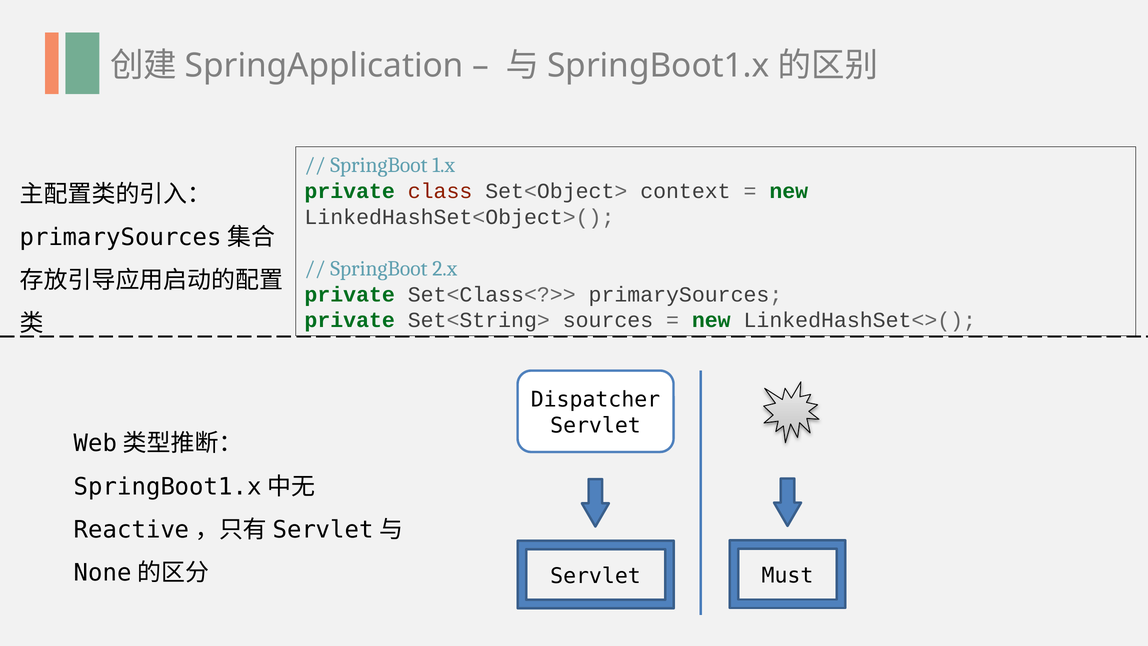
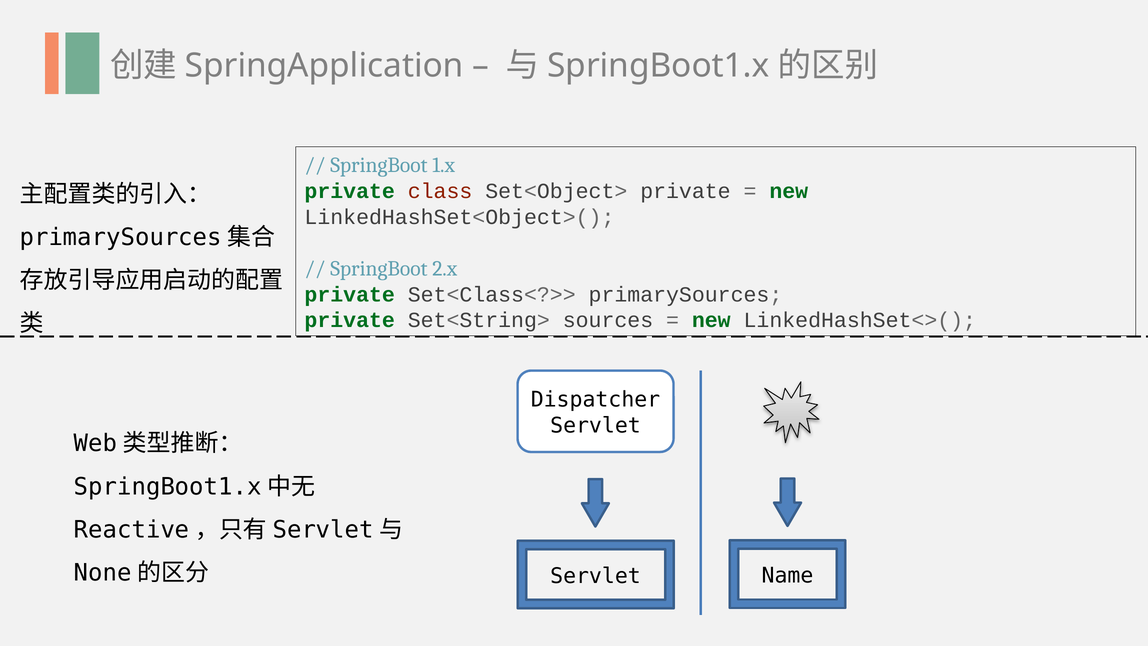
Set<Object> context: context -> private (685, 191)
Must: Must -> Name (787, 575)
